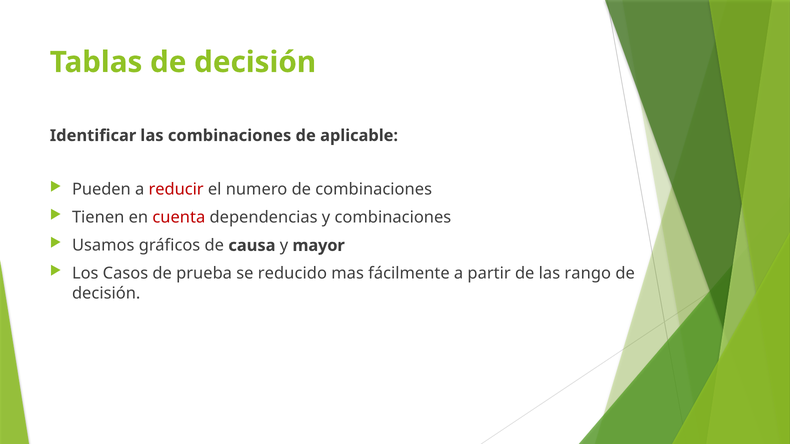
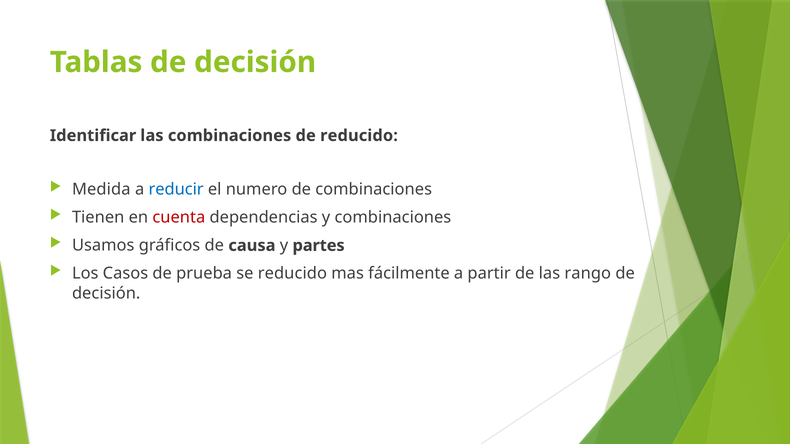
de aplicable: aplicable -> reducido (359, 136)
Pueden: Pueden -> Medida (101, 190)
reducir colour: red -> blue (176, 190)
mayor: mayor -> partes (319, 246)
